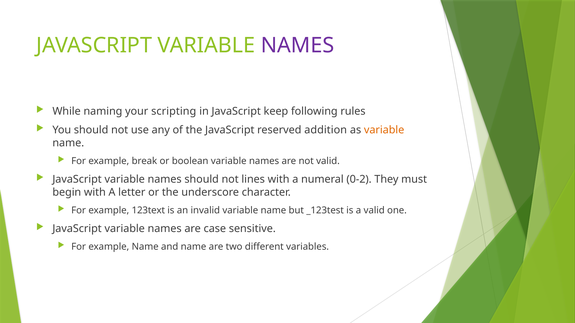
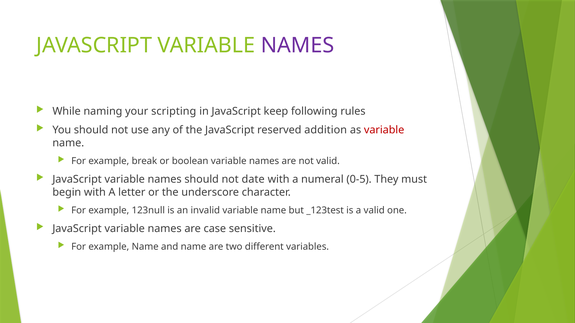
variable colour: orange -> red (384, 130)
lines: lines -> date (253, 180)
0-2: 0-2 -> 0-5 (359, 180)
123text: 123text -> 123null (148, 211)
